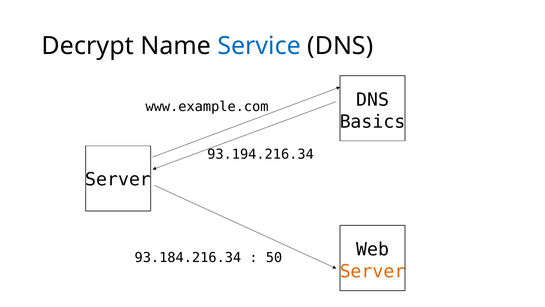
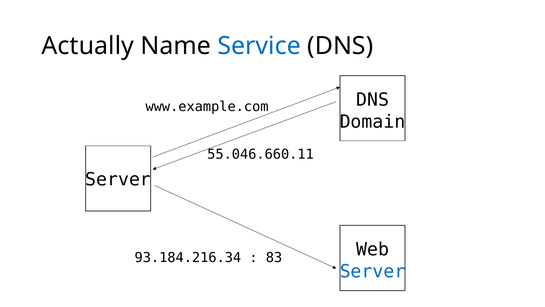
Decrypt: Decrypt -> Actually (88, 46)
Basics: Basics -> Domain (373, 122)
93.194.216.34: 93.194.216.34 -> 55.046.660.11 (261, 154)
50: 50 -> 83 (274, 257)
Server colour: orange -> blue (373, 271)
